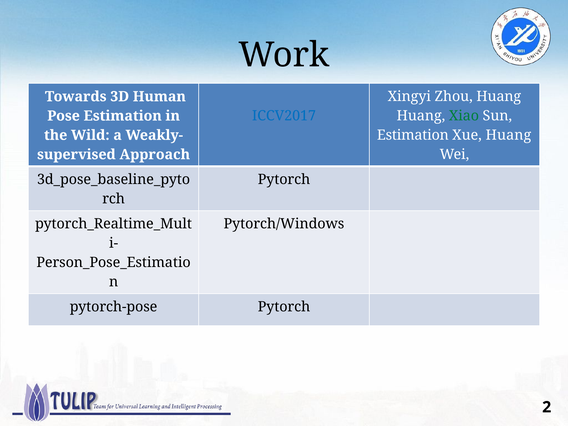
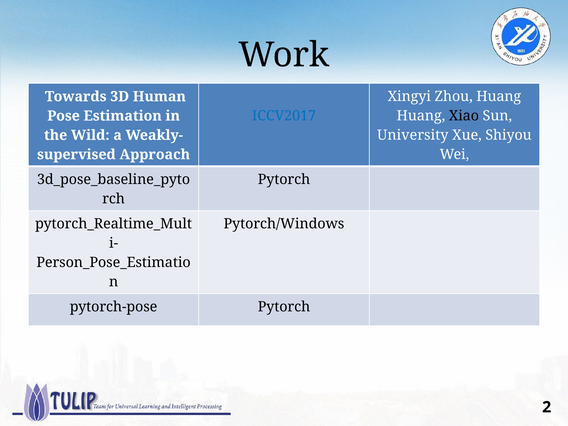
Xiao colour: green -> black (464, 116)
Estimation: Estimation -> University (413, 135)
Xue Huang: Huang -> Shiyou (509, 135)
